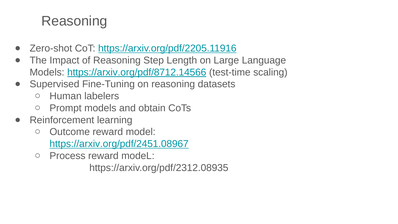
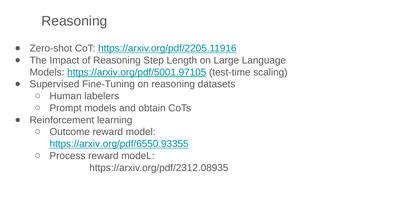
https://arxiv.org/pdf/8712.14566: https://arxiv.org/pdf/8712.14566 -> https://arxiv.org/pdf/5001.97105 (137, 72)
https://arxiv.org/pdf/2451.08967: https://arxiv.org/pdf/2451.08967 -> https://arxiv.org/pdf/6550.93355 (119, 144)
